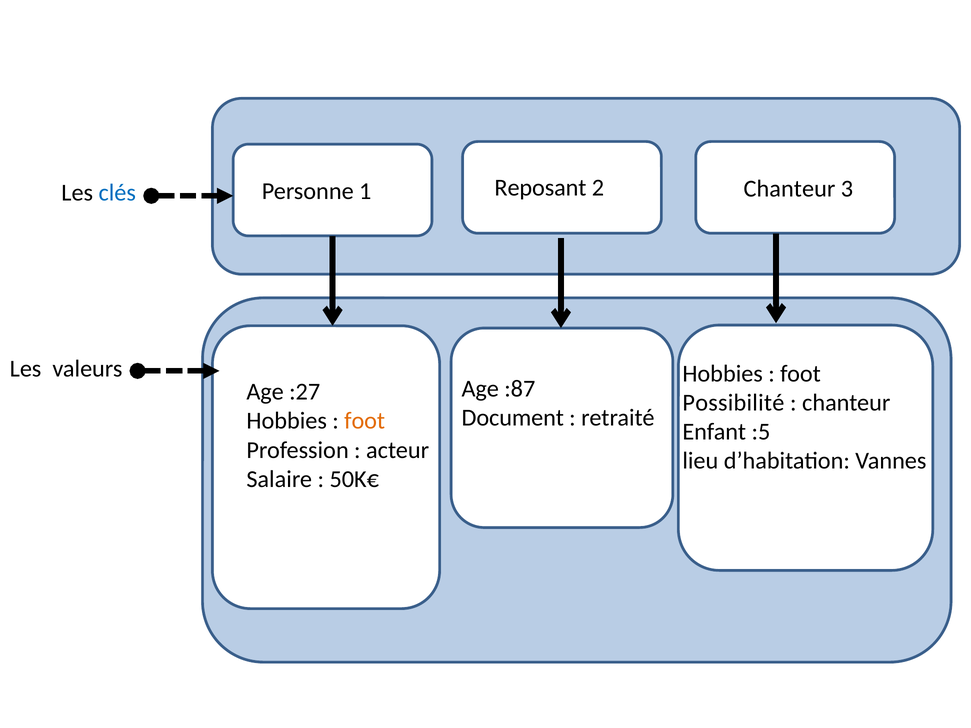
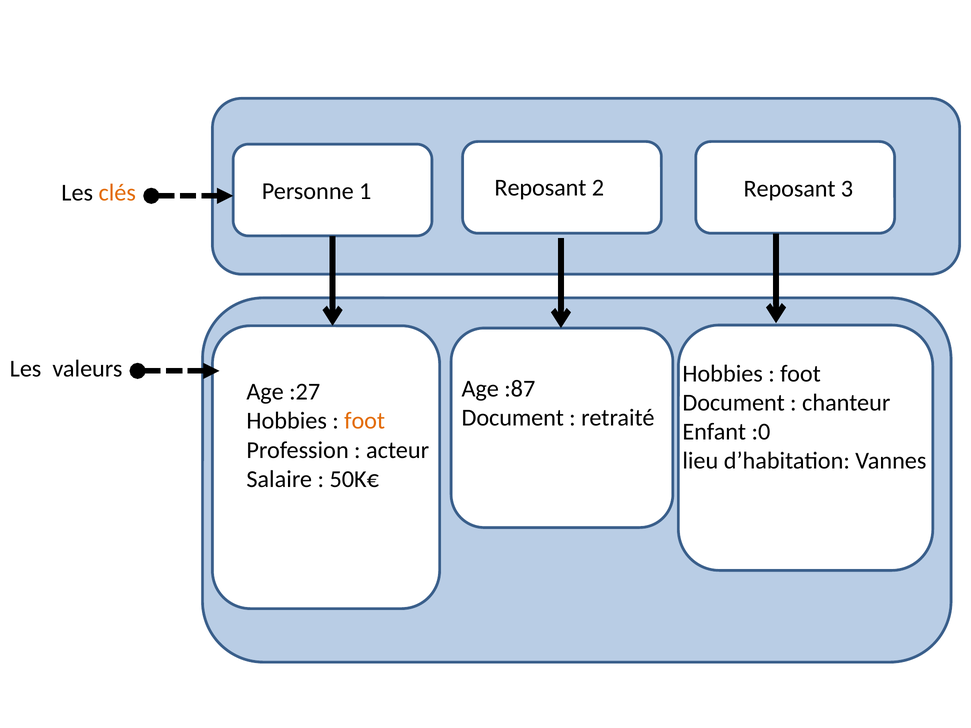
2 Chanteur: Chanteur -> Reposant (790, 189)
clés colour: blue -> orange (117, 193)
Possibilité: Possibilité -> Document (734, 403)
:5: :5 -> :0 (761, 432)
